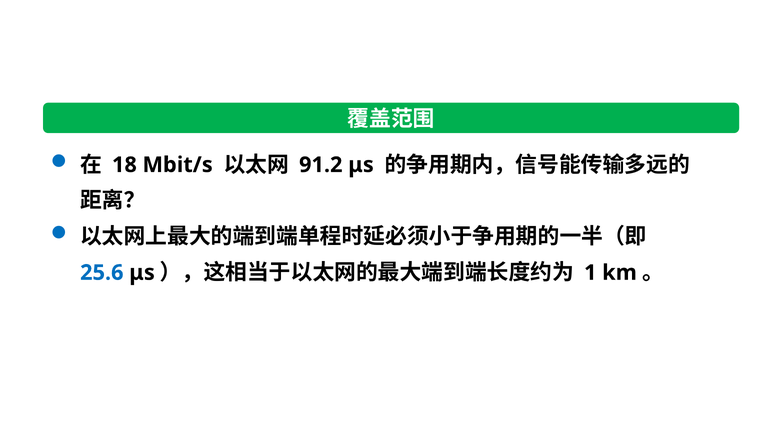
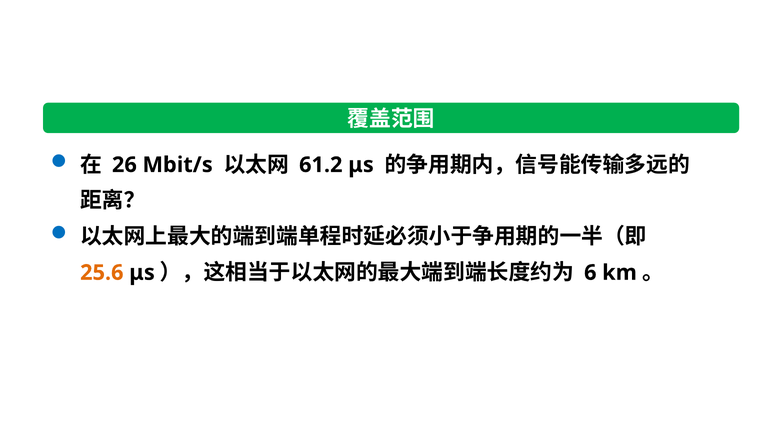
18: 18 -> 26 (124, 165)
91.2: 91.2 -> 61.2 (321, 165)
25.6 colour: blue -> orange (102, 272)
1: 1 -> 6 (590, 272)
